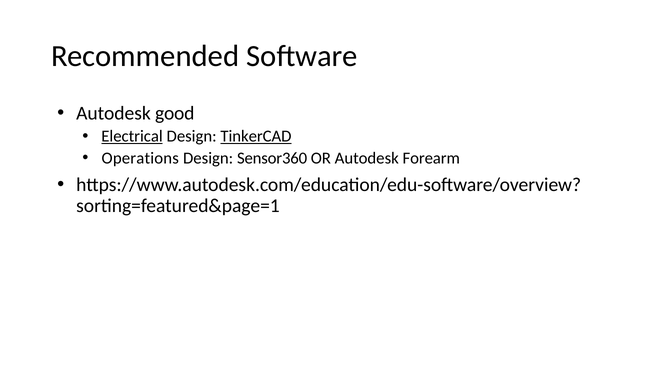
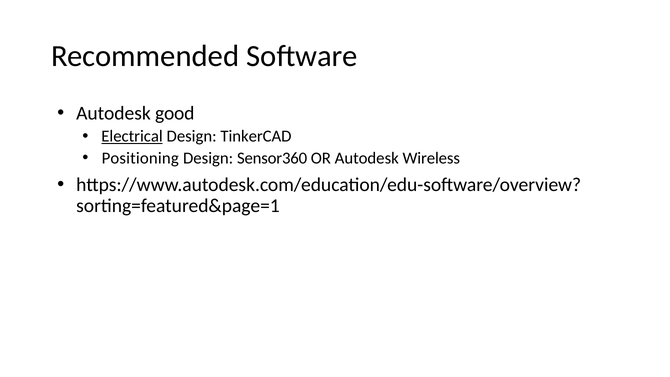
TinkerCAD underline: present -> none (256, 136)
Operations: Operations -> Positioning (140, 158)
Forearm: Forearm -> Wireless (431, 158)
